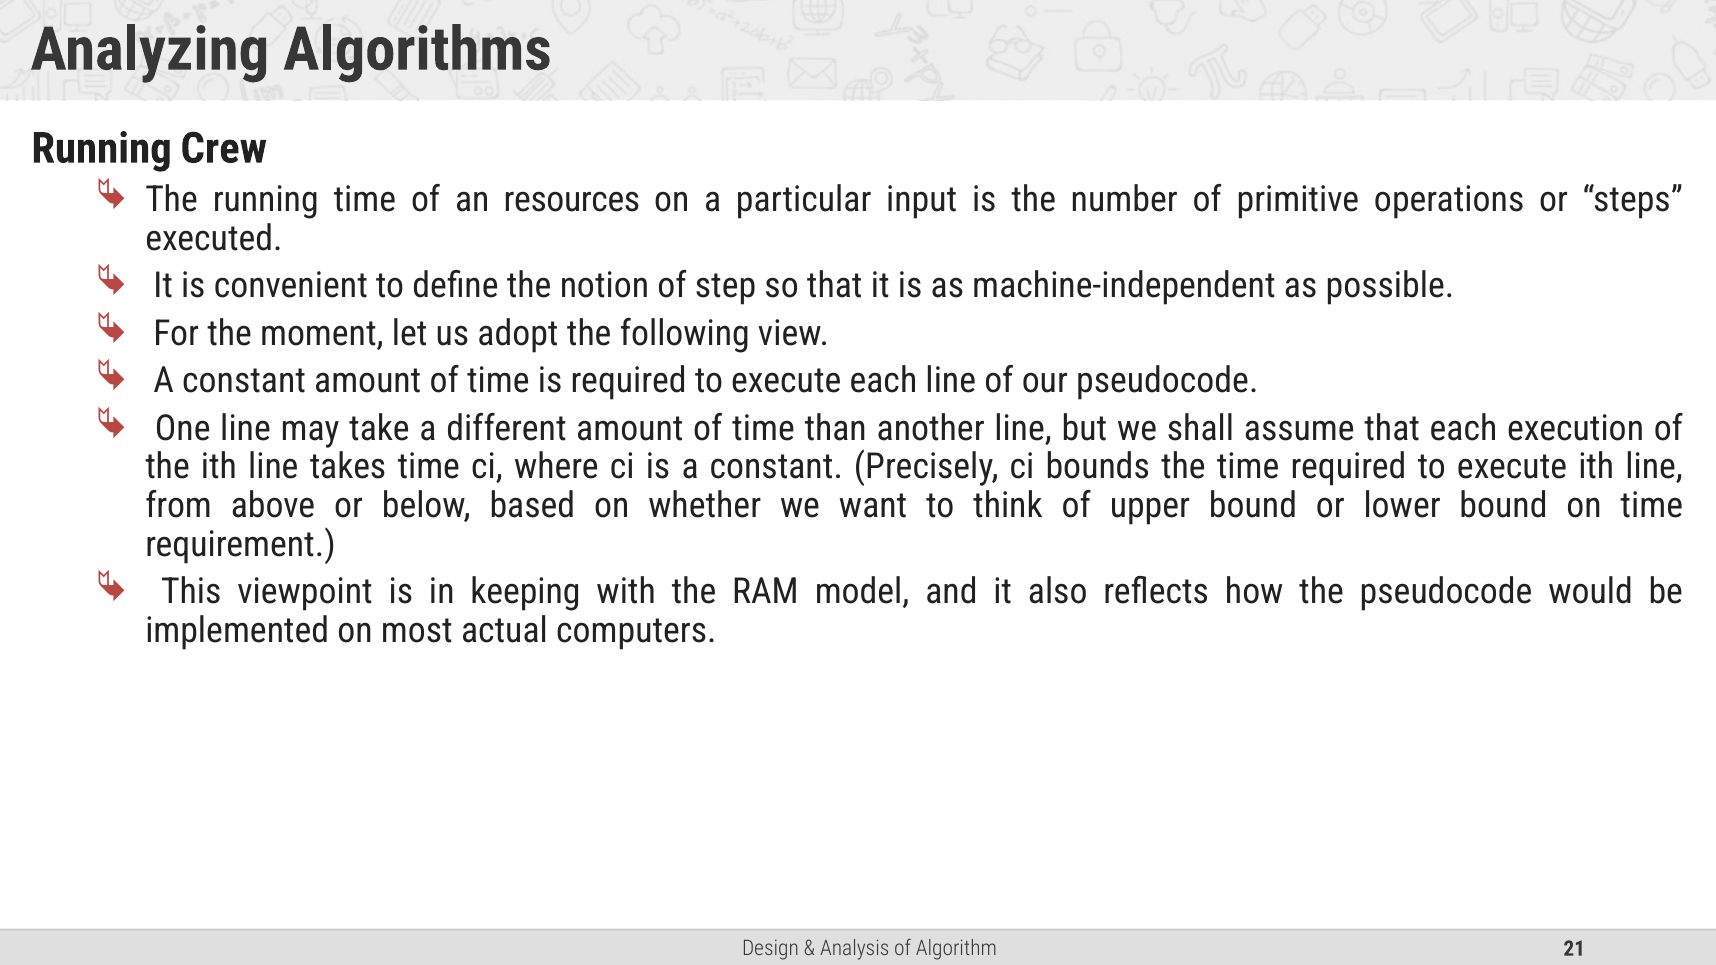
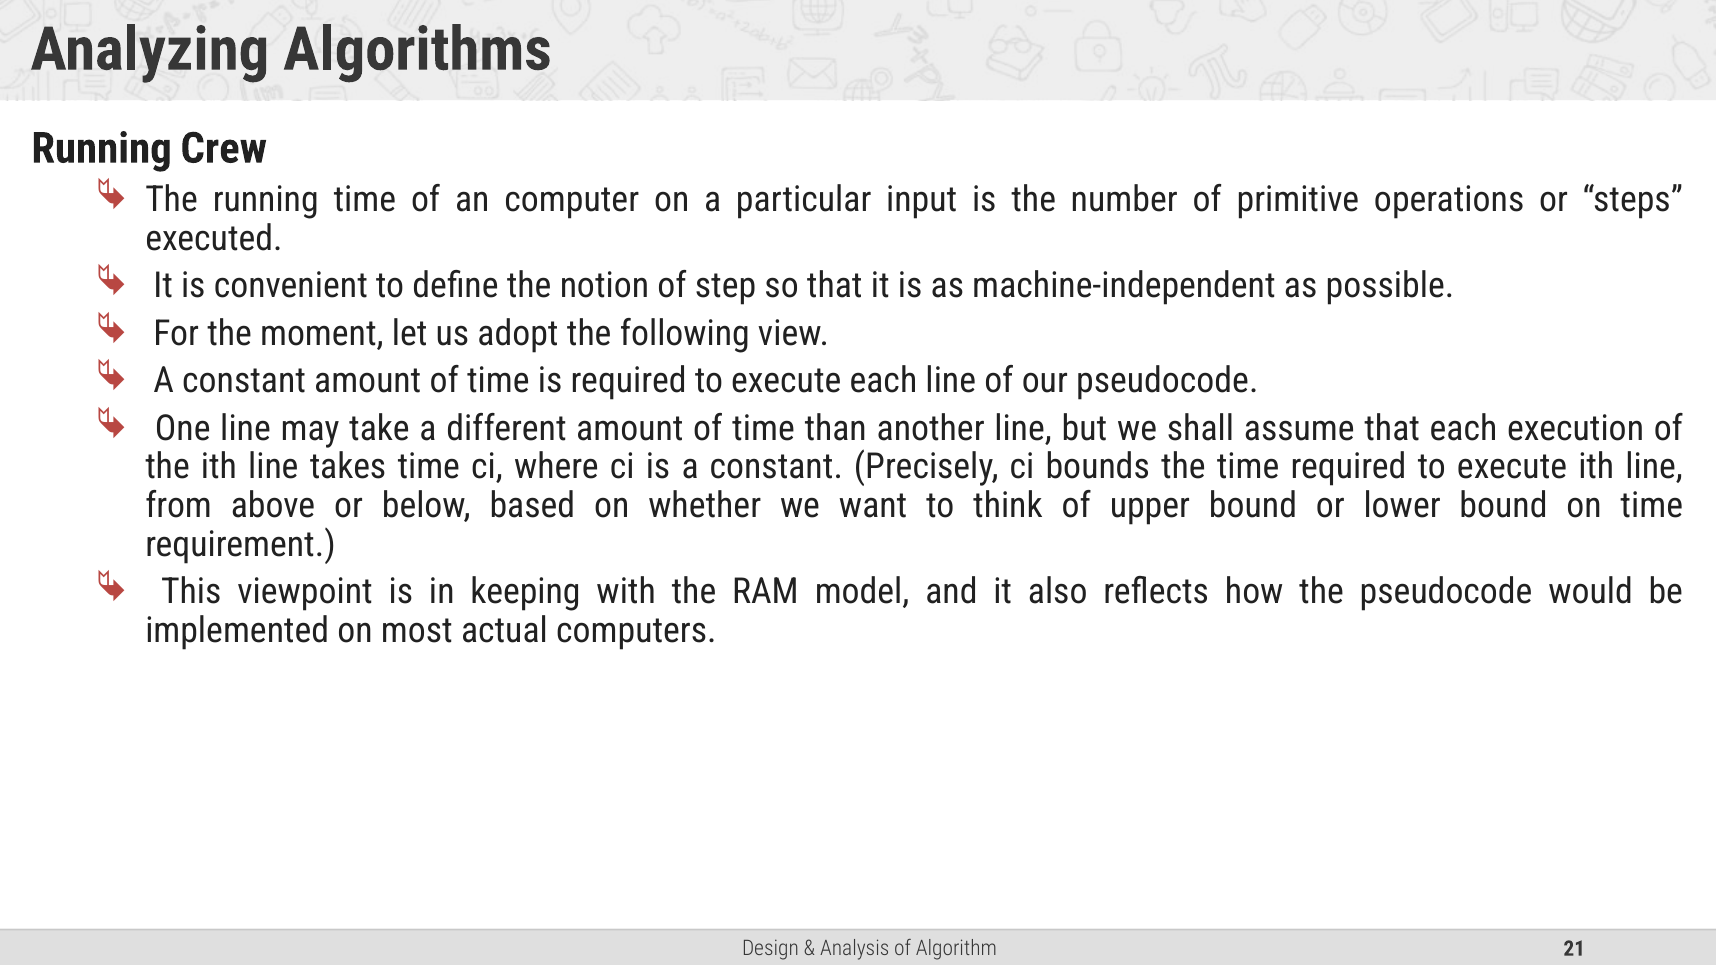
resources: resources -> computer (572, 200)
